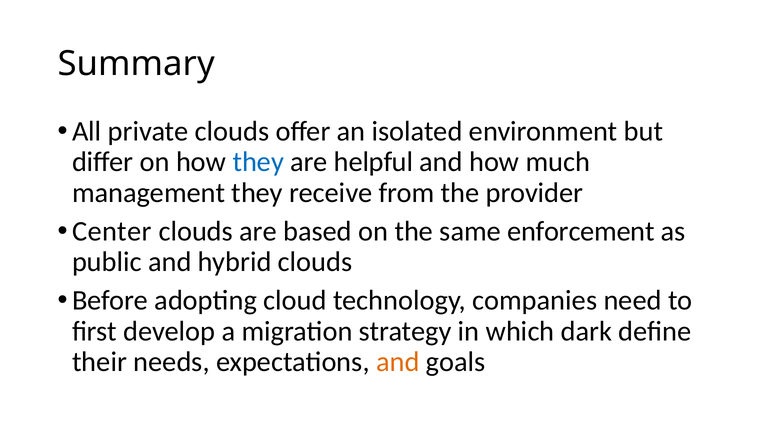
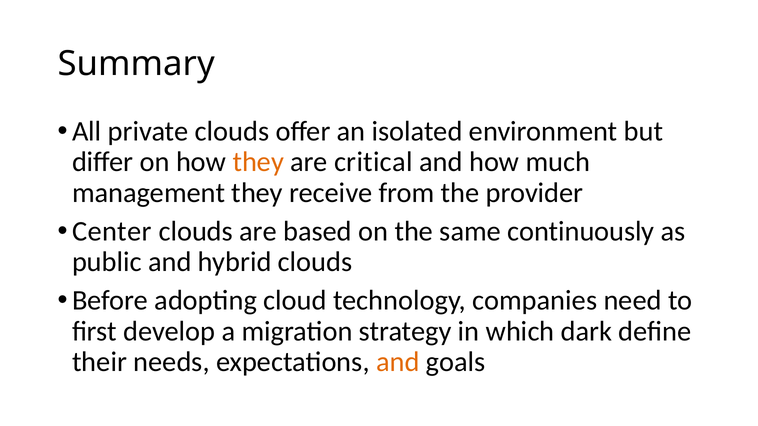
they colour: blue -> orange (258, 162)
helpful: helpful -> critical (373, 162)
enforcement: enforcement -> continuously (581, 232)
